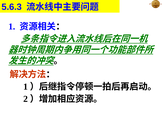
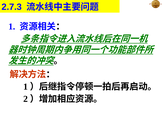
5.6.3: 5.6.3 -> 2.7.3 (12, 7)
